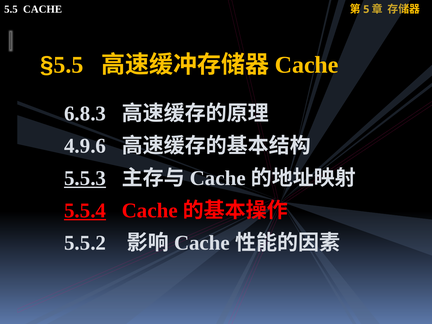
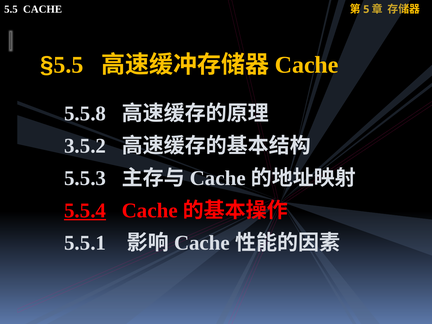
6.8.3: 6.8.3 -> 5.5.8 (85, 113)
4.9.6: 4.9.6 -> 3.5.2 (85, 146)
5.5.3 underline: present -> none (85, 178)
5.5.2: 5.5.2 -> 5.5.1 (85, 243)
